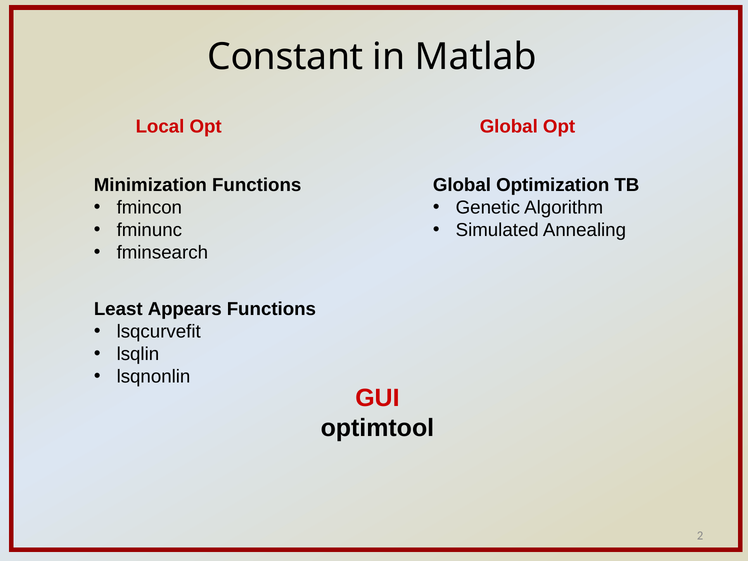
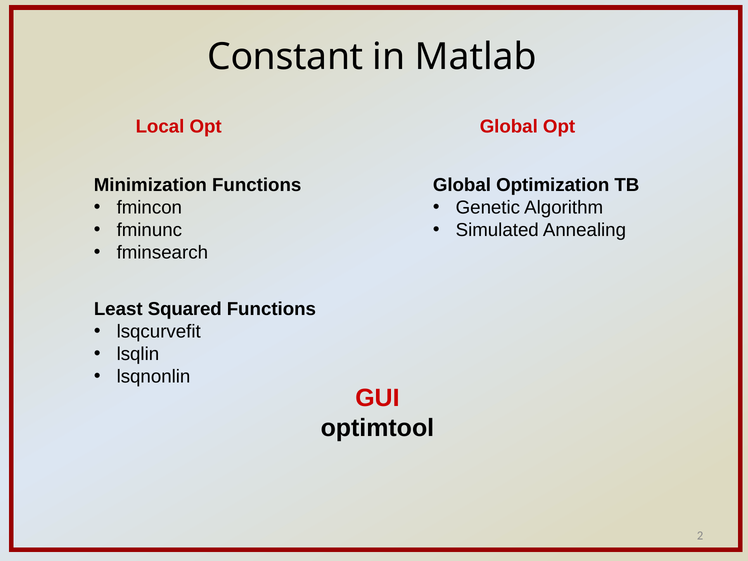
Appears: Appears -> Squared (185, 309)
